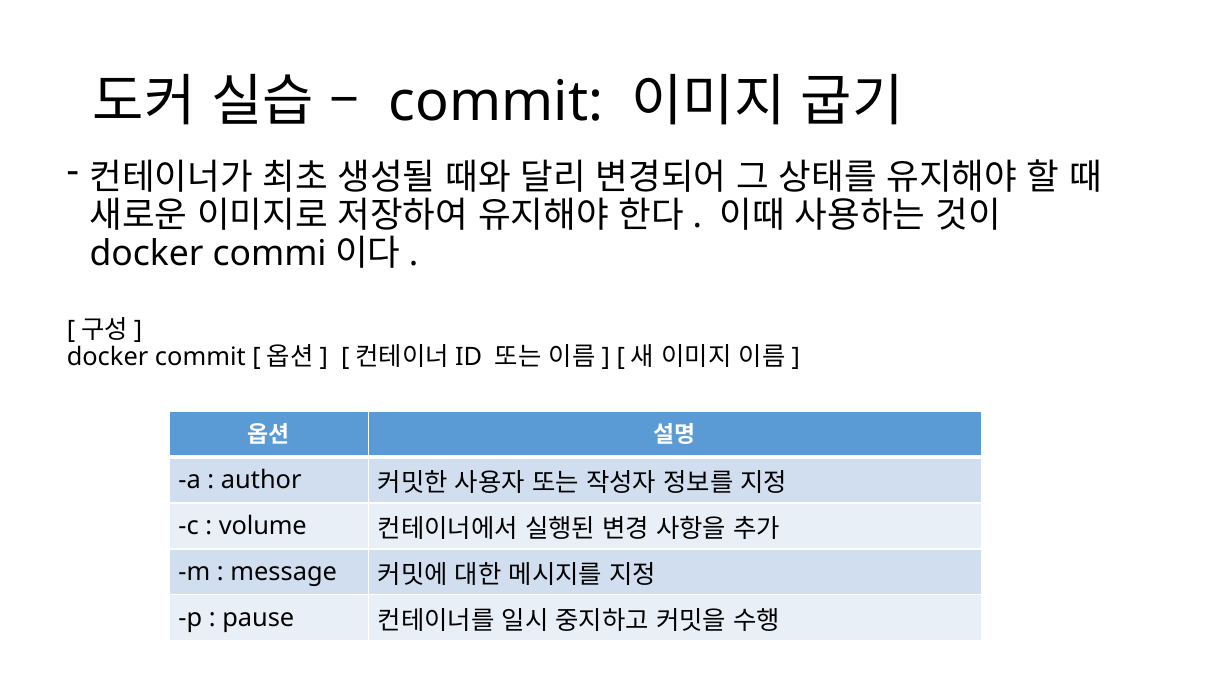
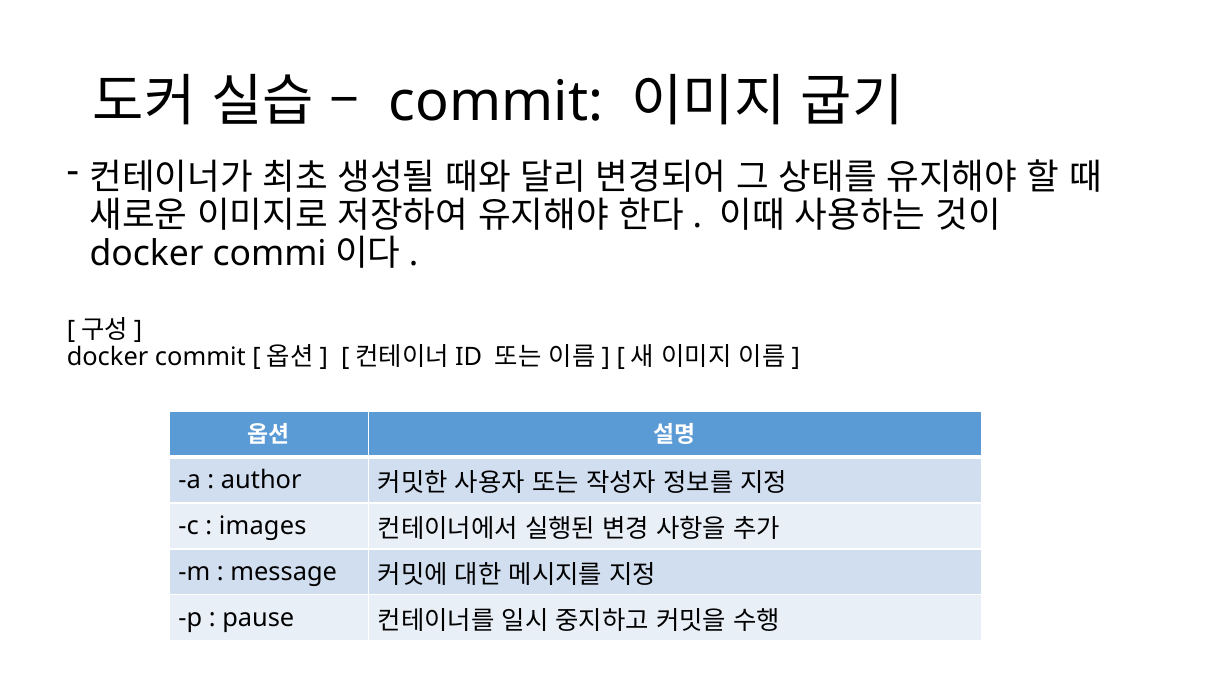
volume: volume -> images (263, 527)
